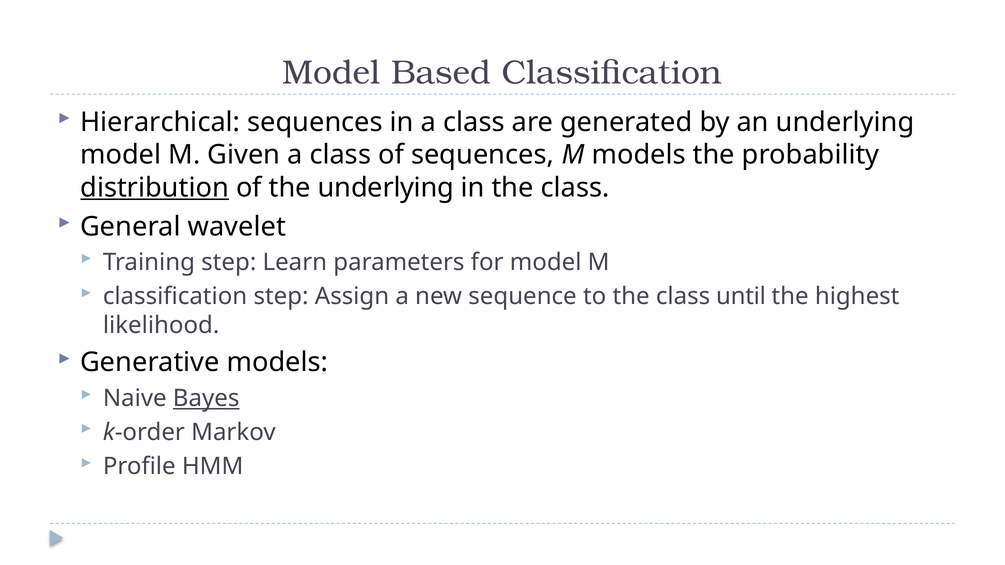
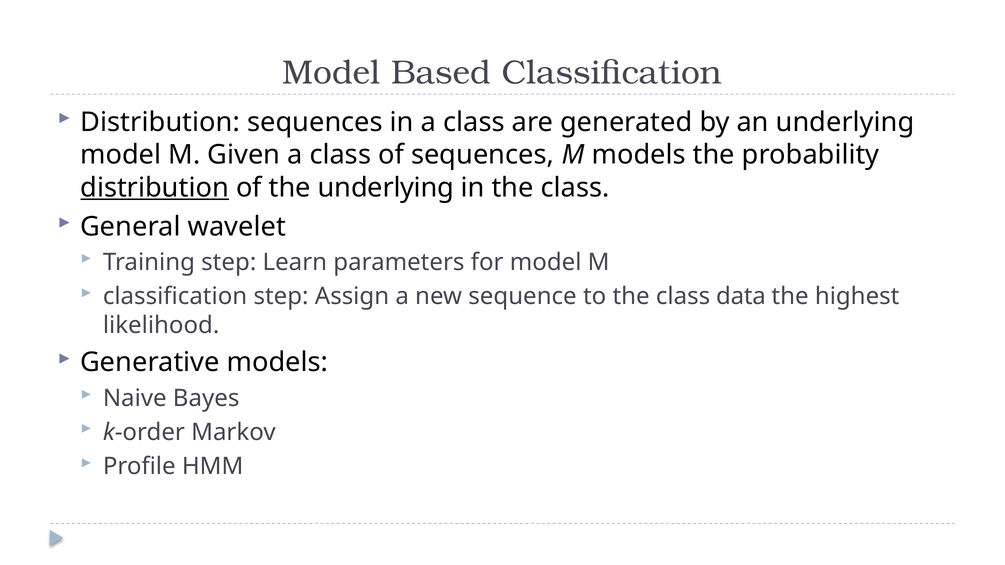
Hierarchical: Hierarchical -> Distribution (160, 122)
until: until -> data (741, 297)
Bayes underline: present -> none (206, 398)
